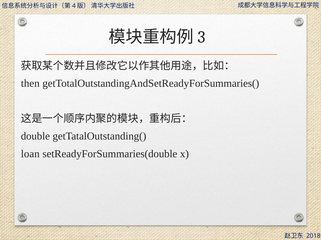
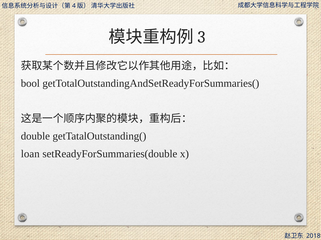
then: then -> bool (30, 84)
